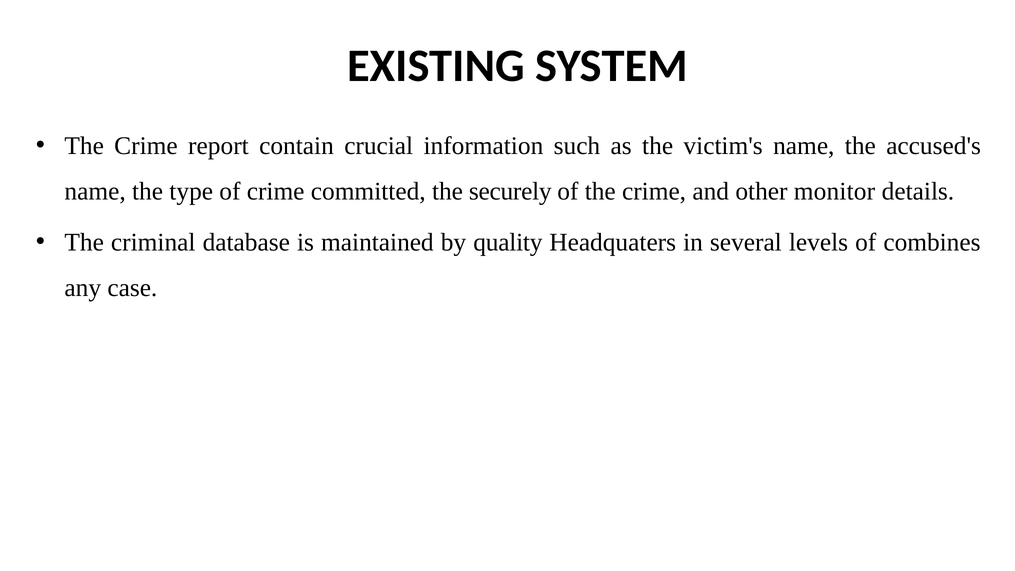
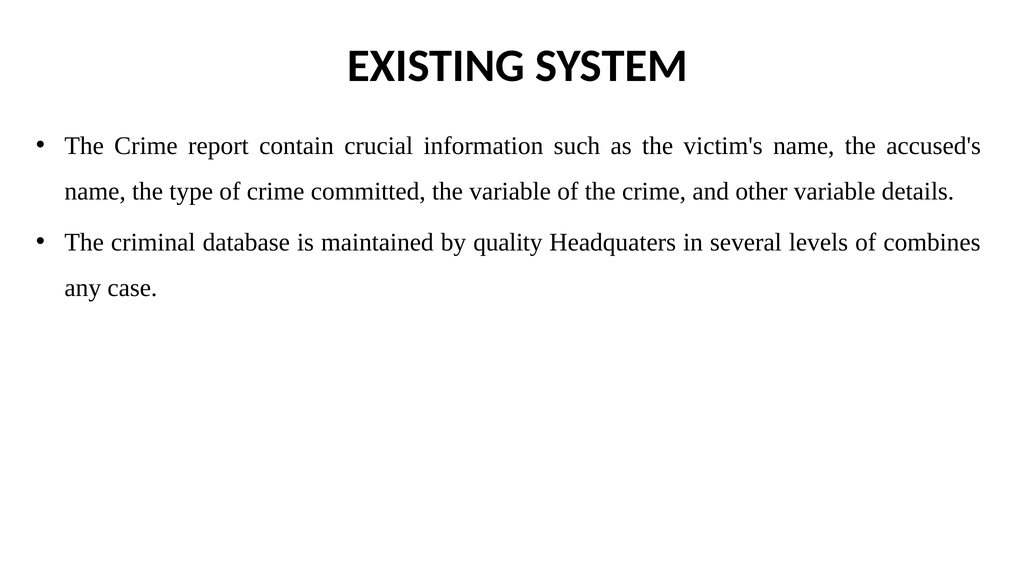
the securely: securely -> variable (510, 191)
other monitor: monitor -> variable (835, 191)
